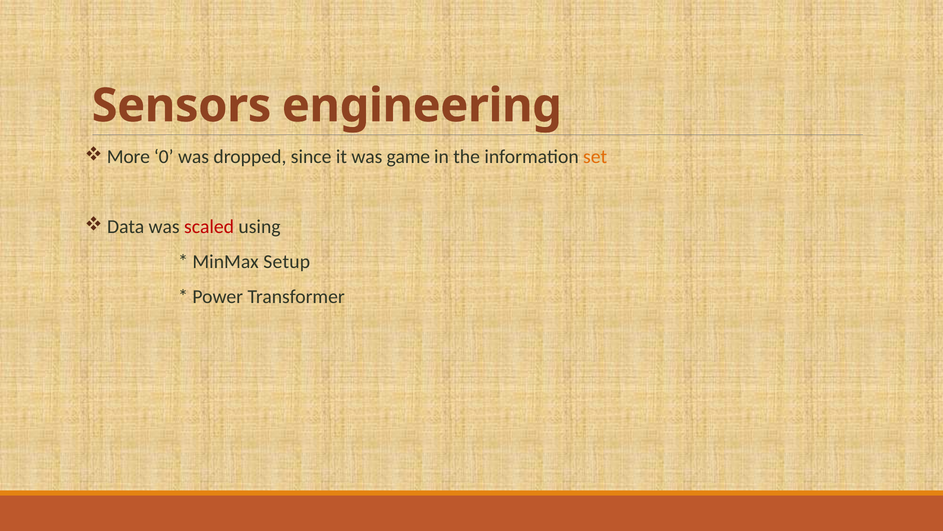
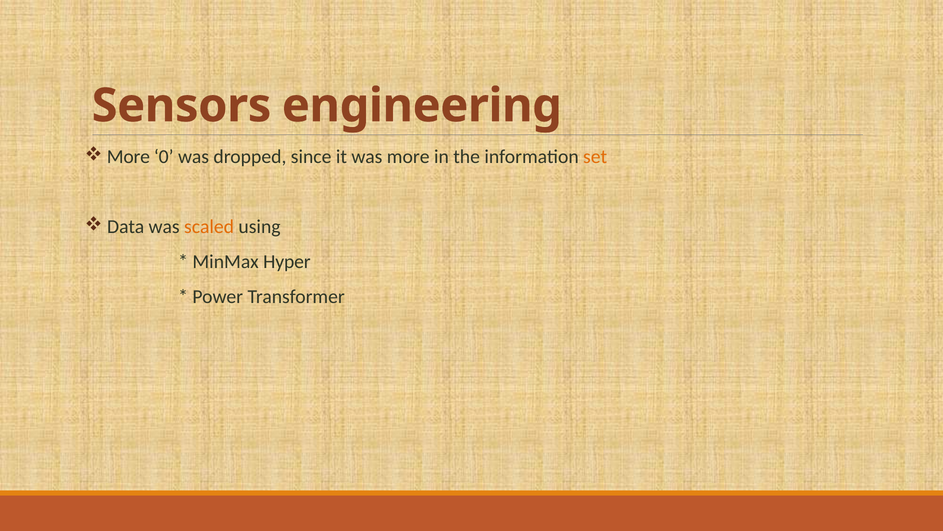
was game: game -> more (408, 157)
scaled colour: red -> orange (209, 227)
Setup: Setup -> Hyper (287, 262)
